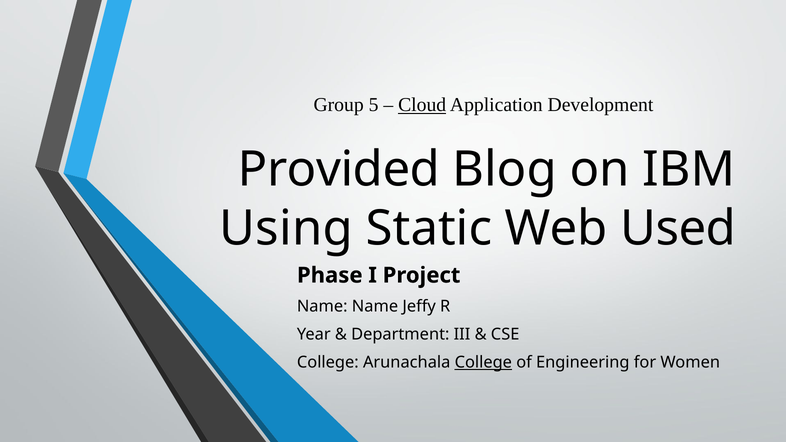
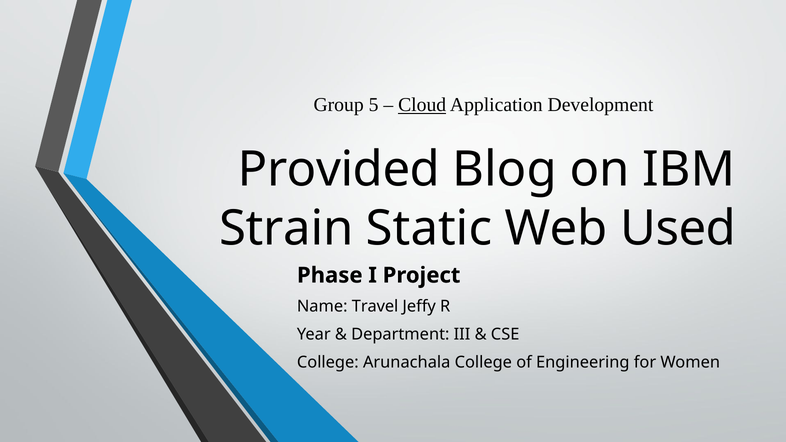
Using: Using -> Strain (286, 229)
Name Name: Name -> Travel (375, 306)
College underline: present -> none (483, 362)
